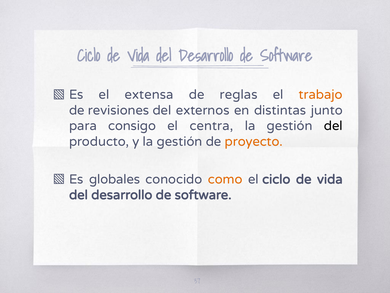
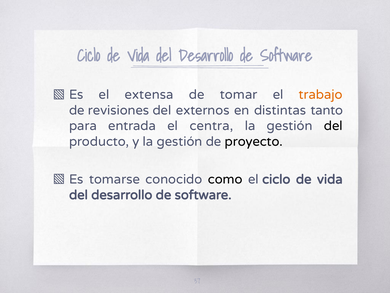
reglas: reglas -> tomar (239, 94)
junto: junto -> tanto (327, 110)
consigo: consigo -> entrada (132, 126)
proyecto colour: orange -> black (254, 141)
globales: globales -> tomarse (114, 179)
como colour: orange -> black (225, 179)
